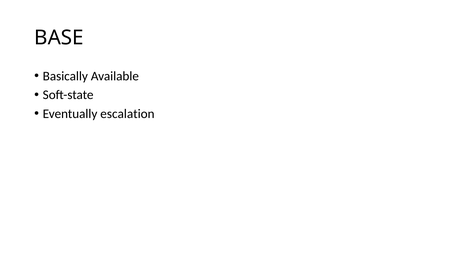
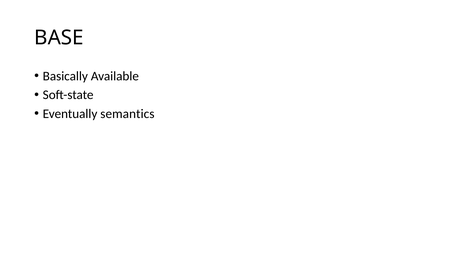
escalation: escalation -> semantics (127, 114)
